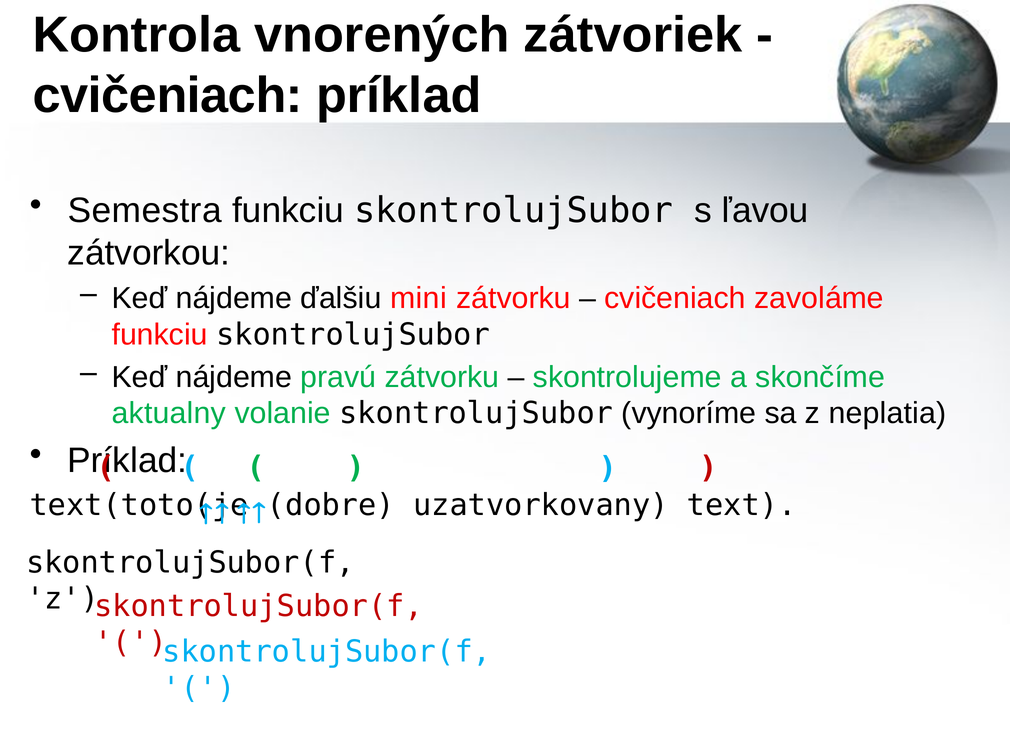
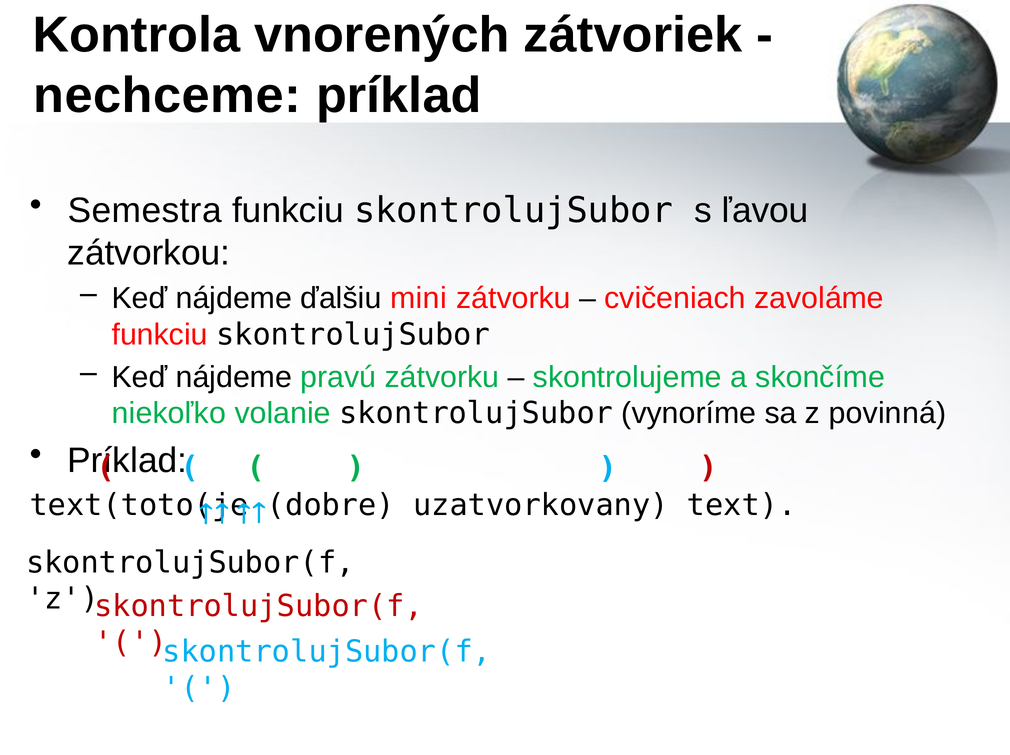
cvičeniach: cvičeniach -> nechceme (167, 96)
aktualny: aktualny -> niekoľko (169, 414)
neplatia: neplatia -> povinná (887, 414)
